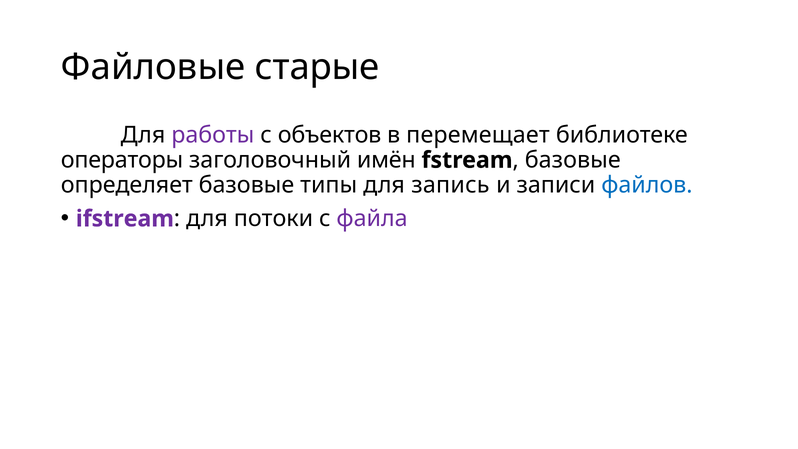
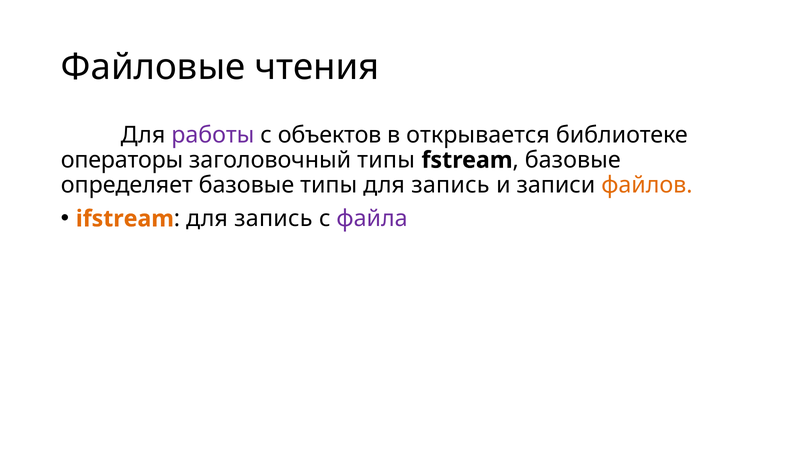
старые: старые -> чтения (317, 67)
перемещает: перемещает -> открывается (478, 135)
заголовочный имён: имён -> типы (386, 160)
файлов colour: blue -> orange (647, 185)
ifstream colour: purple -> orange (125, 219)
потоки: потоки -> запись (273, 219)
